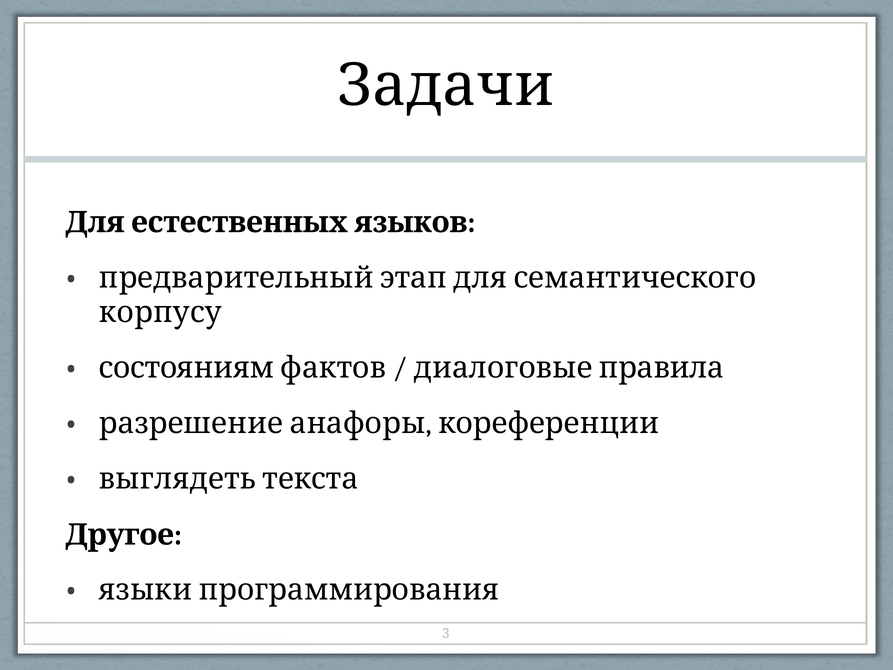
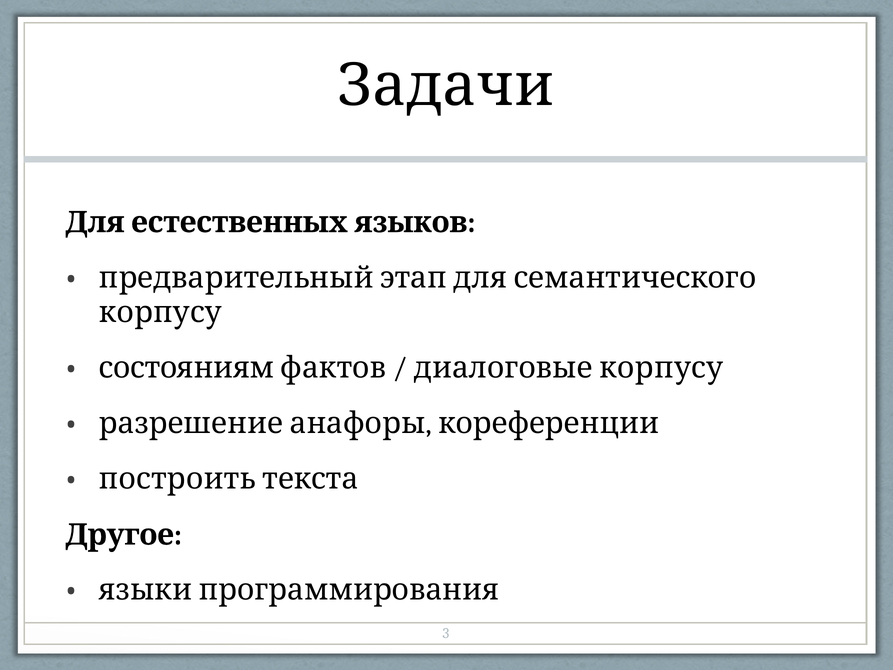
диалоговые правила: правила -> корпусу (661, 368)
выглядеть: выглядеть -> построить (177, 479)
